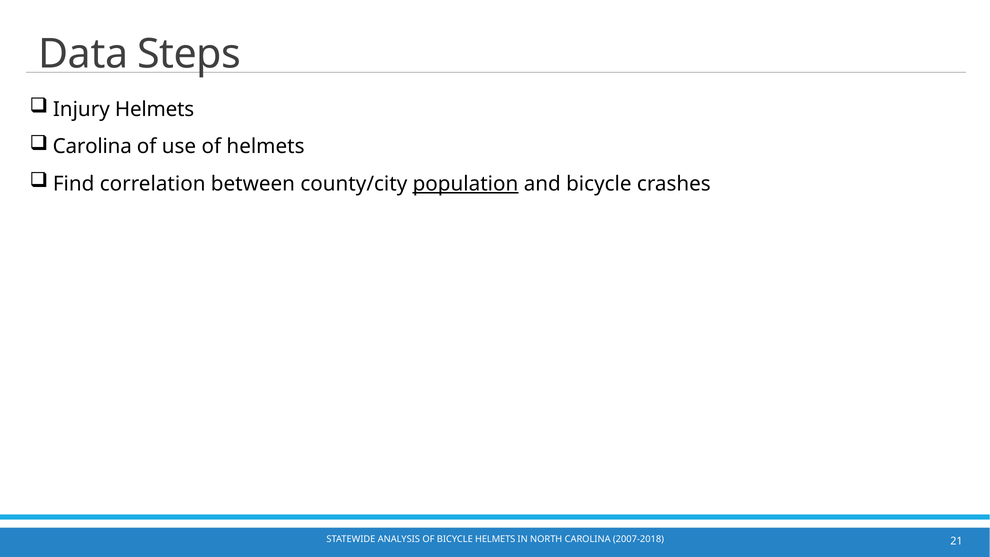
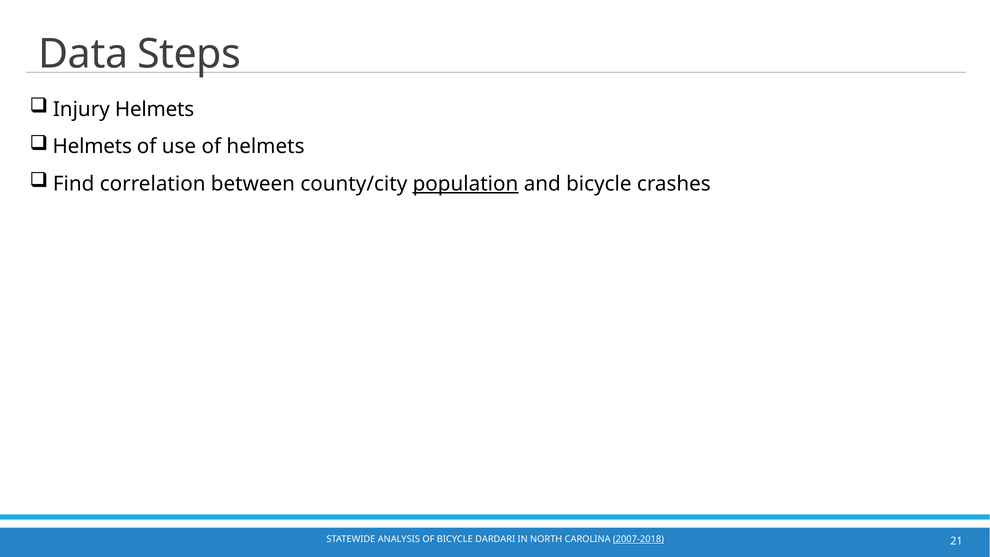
Carolina: Carolina -> Helmets (92, 147)
BICYCLE HELMETS: HELMETS -> DARDARI (495, 539)
2007-2018 underline: none -> present (638, 539)
